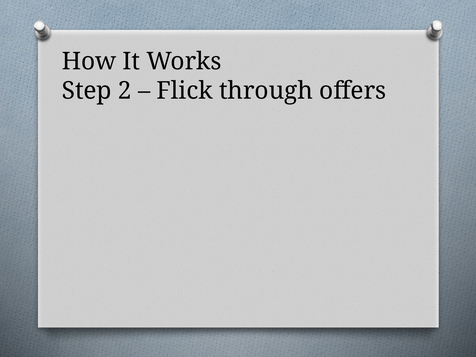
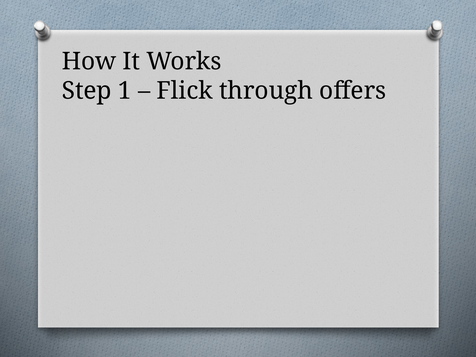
2: 2 -> 1 (125, 91)
